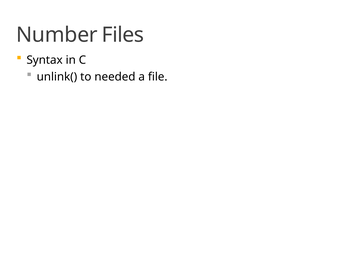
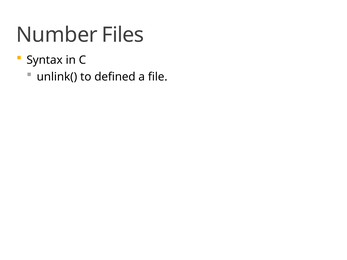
needed: needed -> defined (115, 77)
